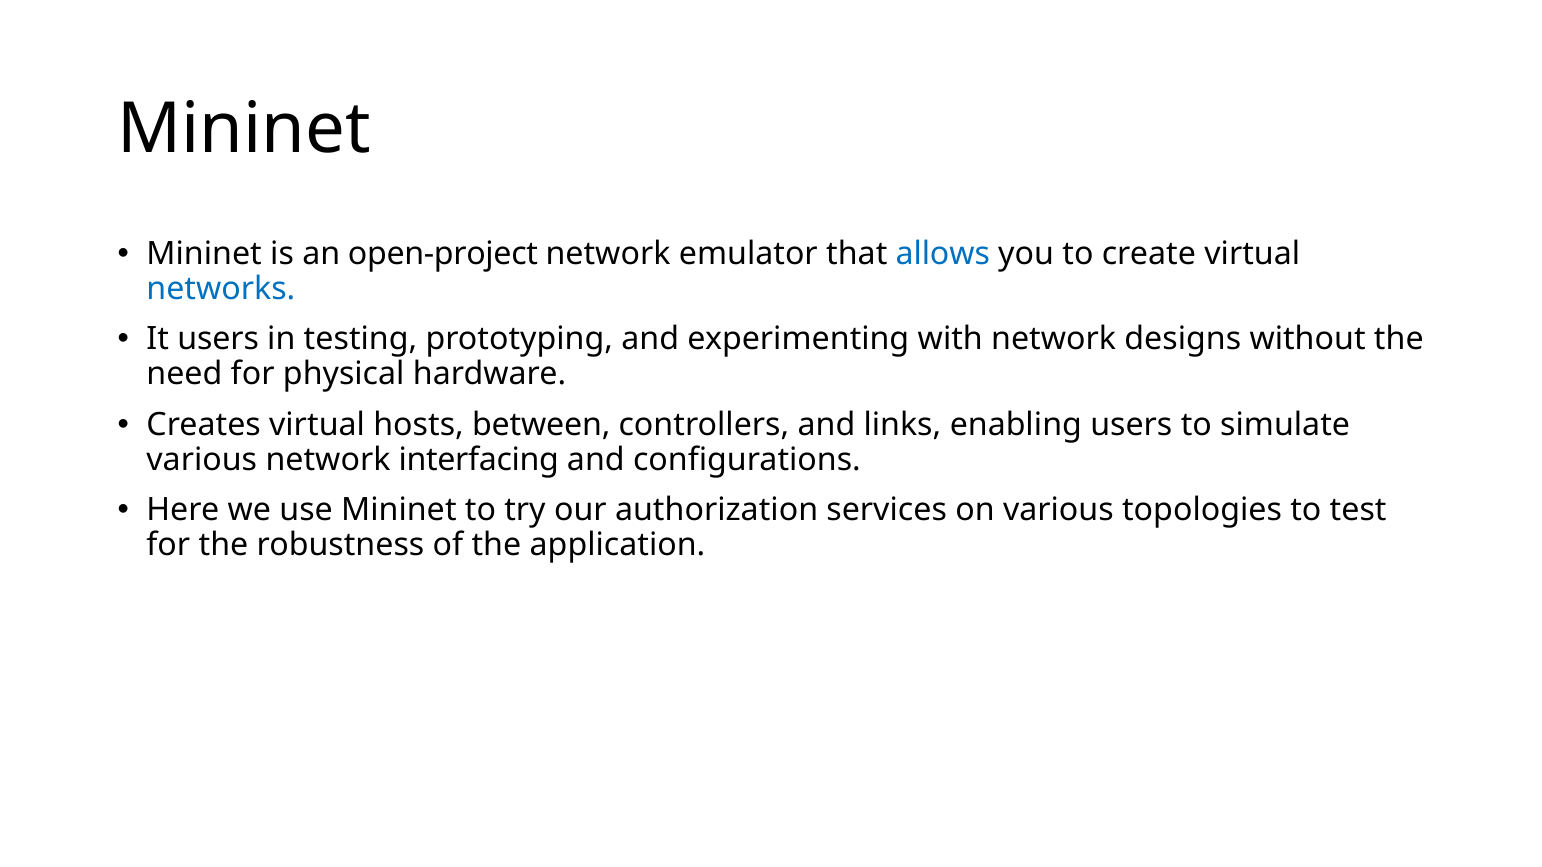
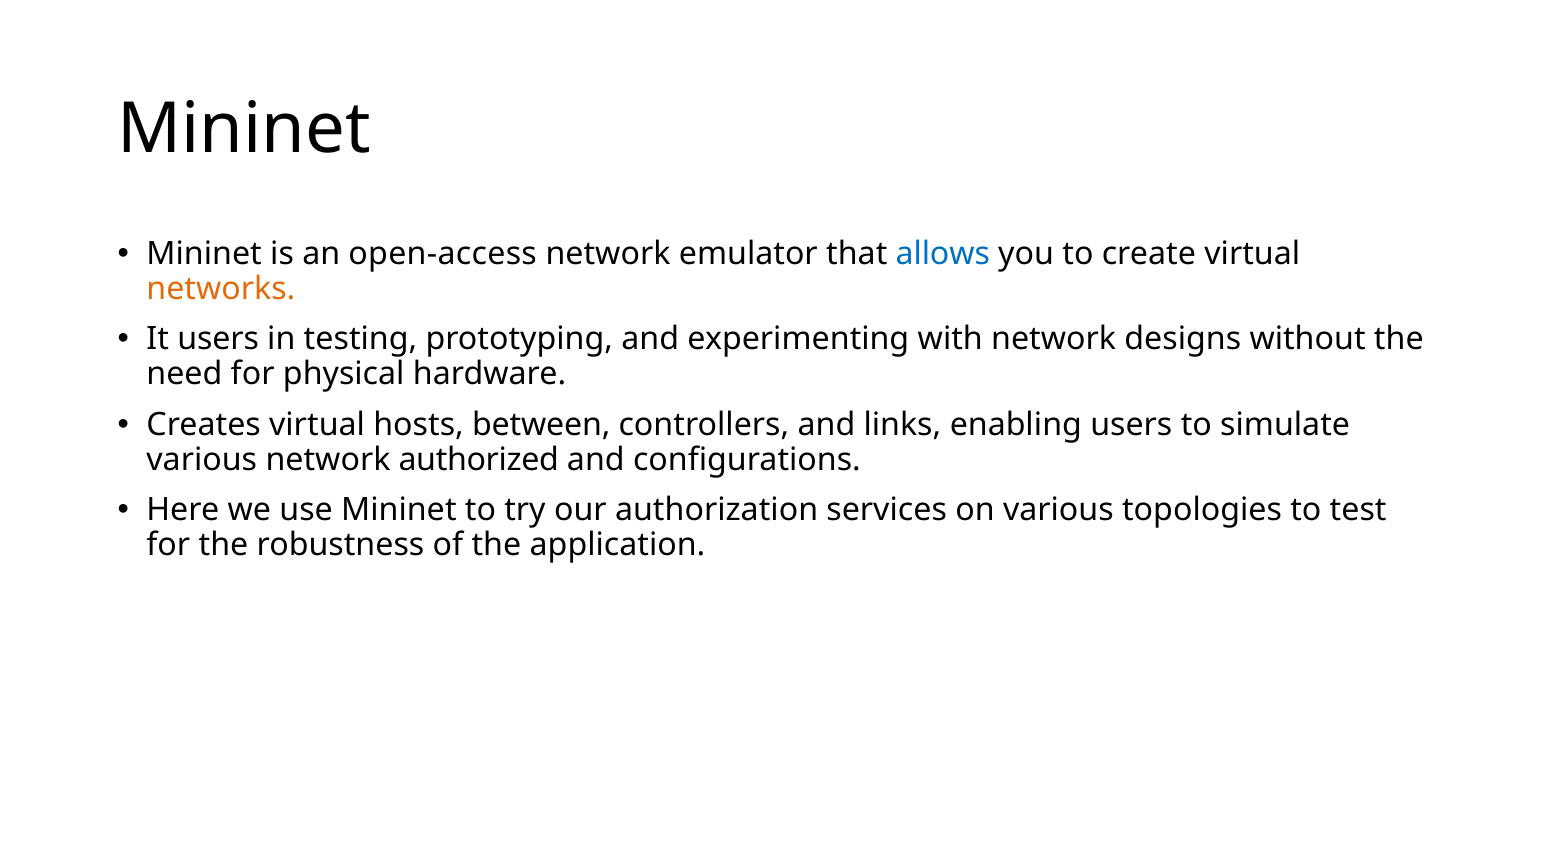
open-project: open-project -> open-access (443, 254)
networks colour: blue -> orange (221, 289)
interfacing: interfacing -> authorized (479, 460)
